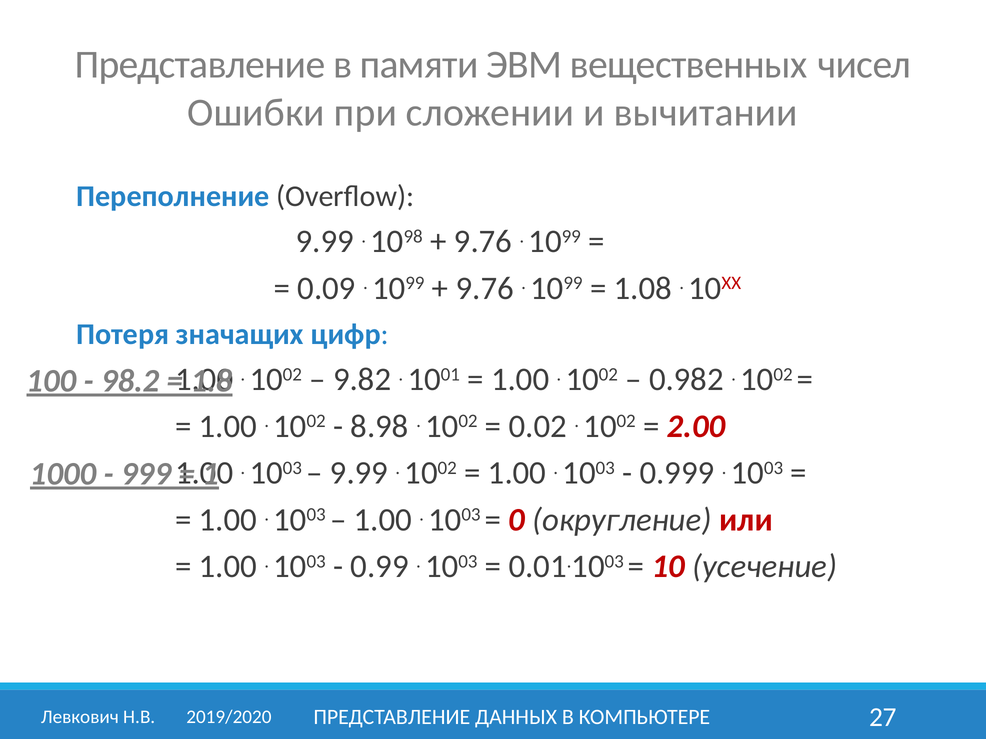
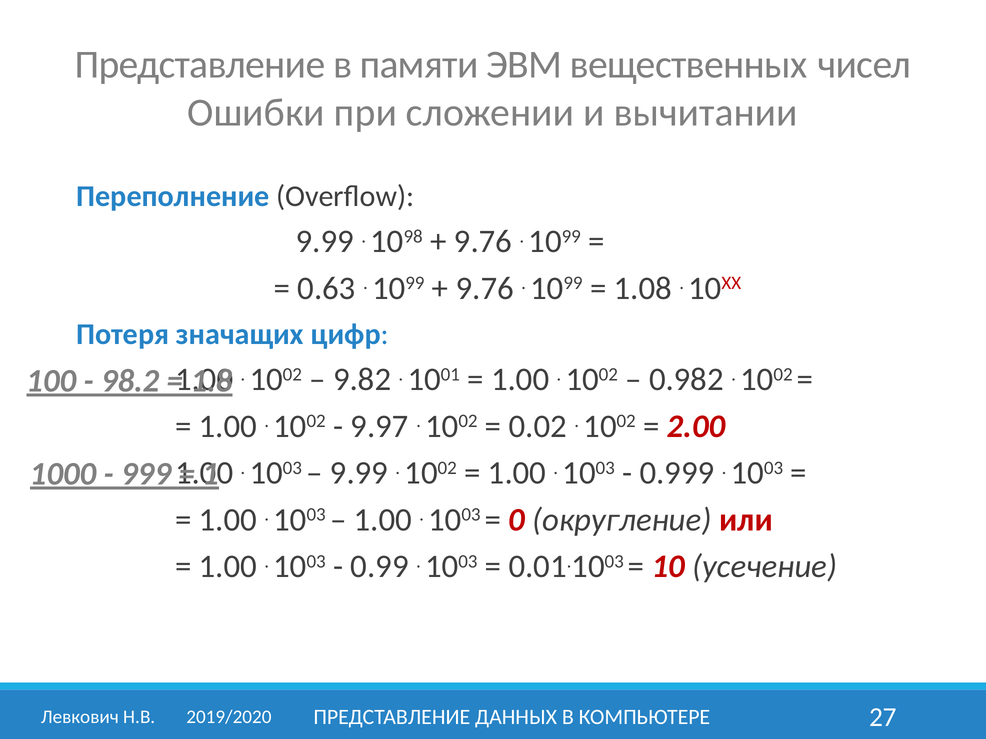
0.09: 0.09 -> 0.63 (326, 288)
8.98: 8.98 -> 9.97 (380, 426)
